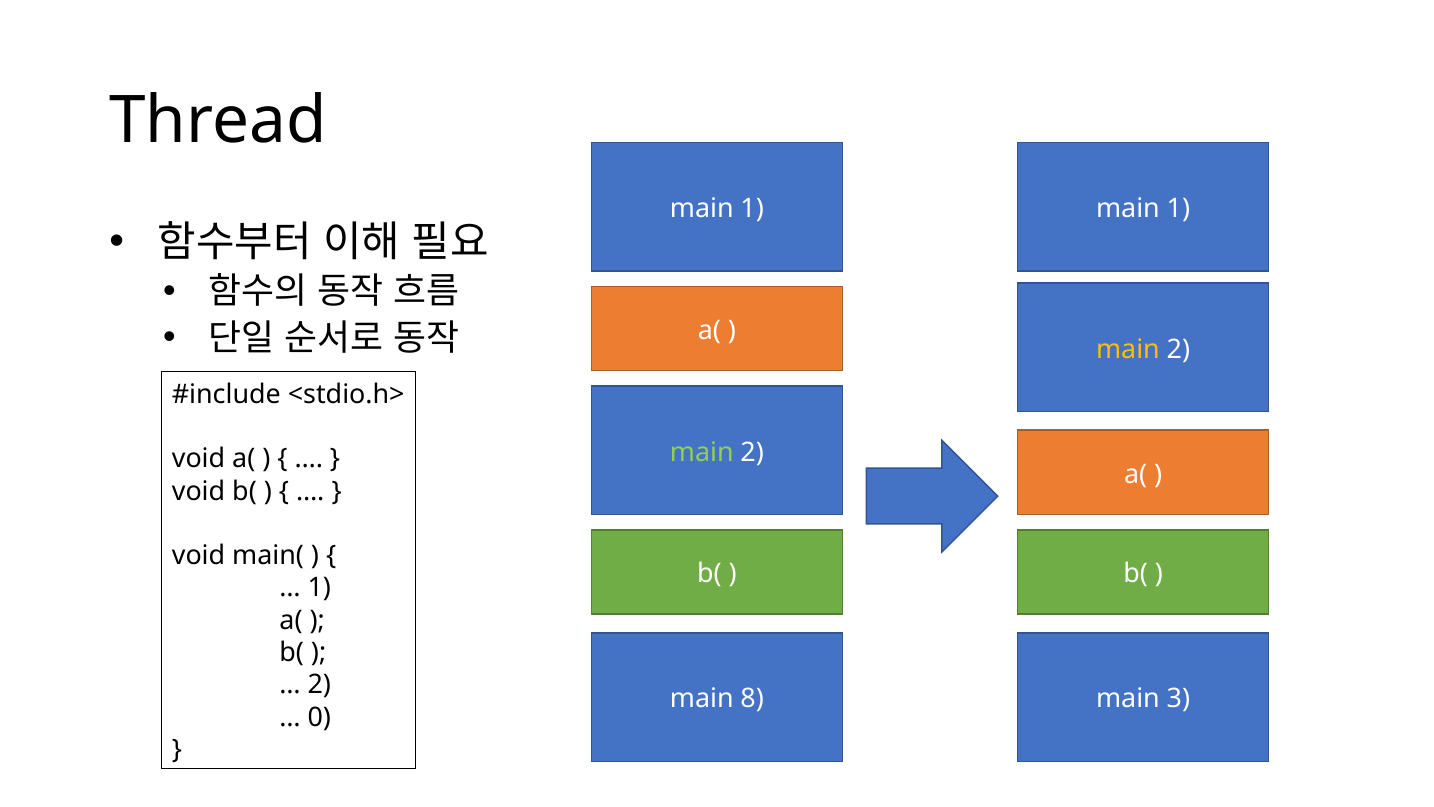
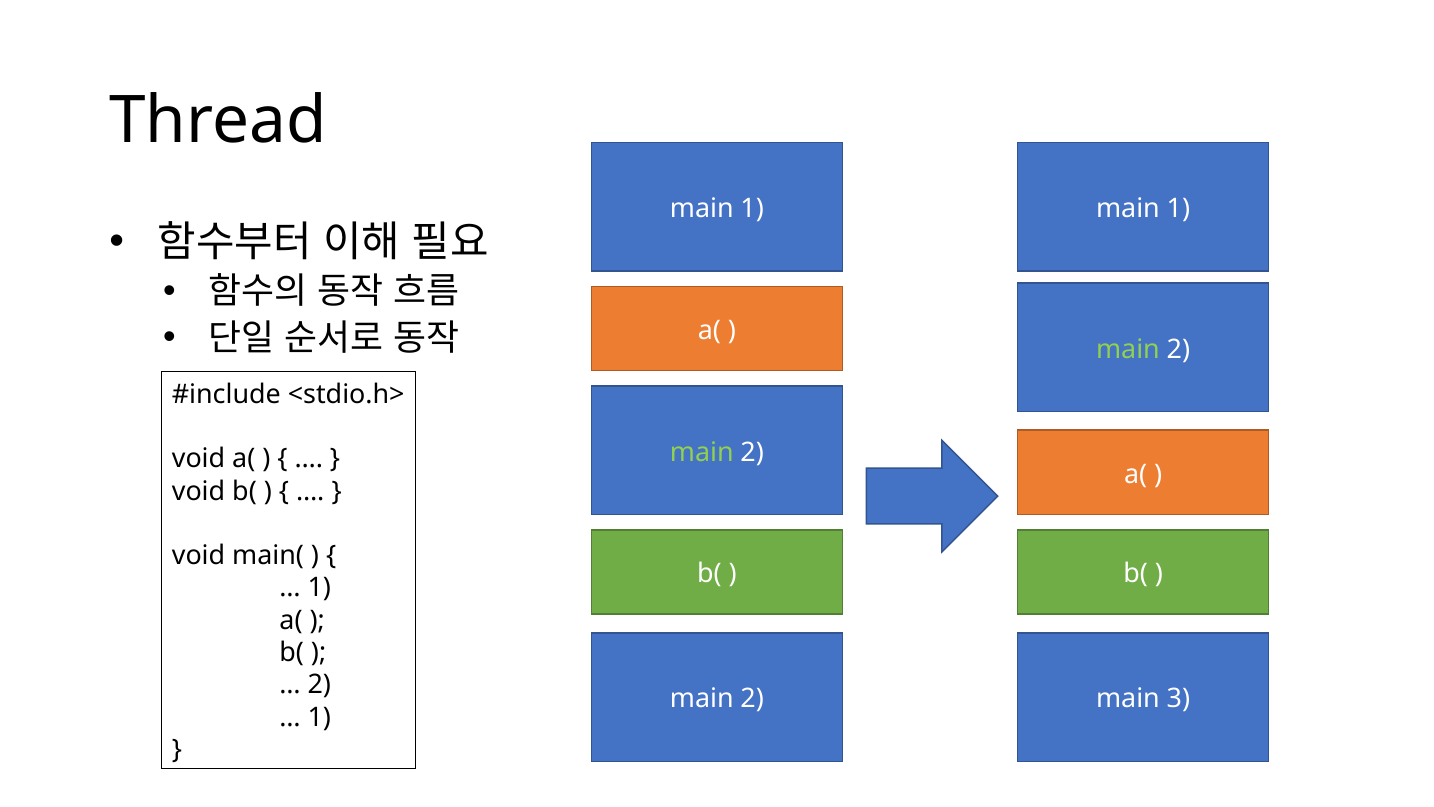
main colour: yellow -> light green (1128, 349)
8: 8 -> 2 (752, 699)
0: 0 -> 1 (319, 717)
